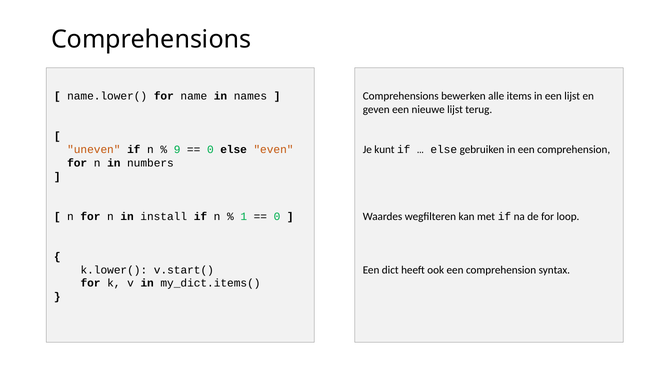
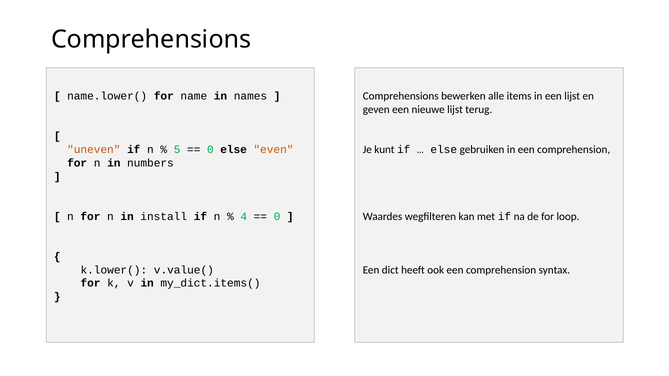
9: 9 -> 5 (177, 150)
1: 1 -> 4 (244, 217)
v.start(: v.start( -> v.value( (184, 270)
